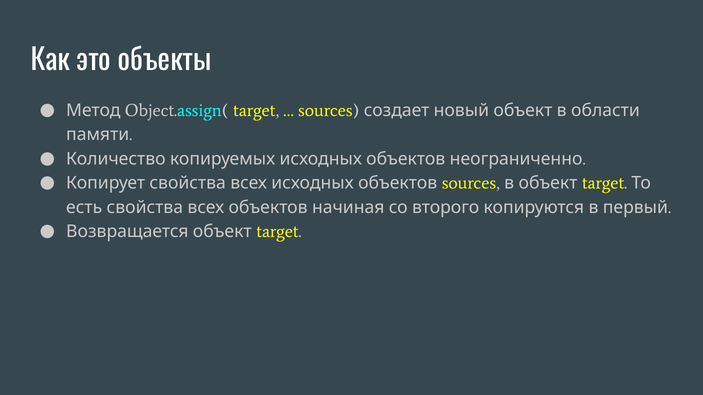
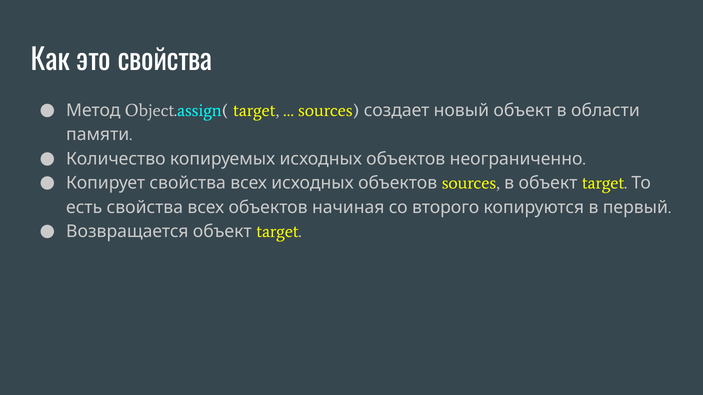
объекты: объекты -> свойства (165, 61)
